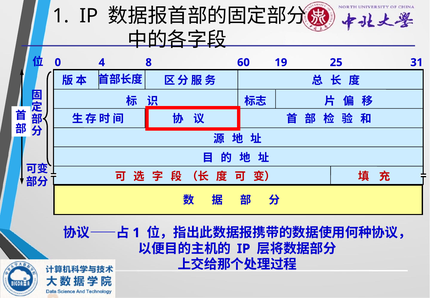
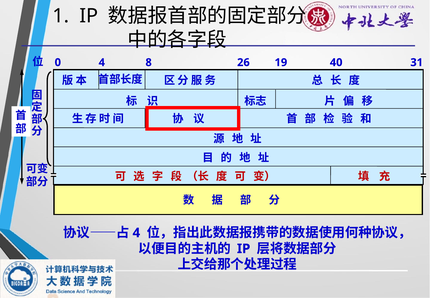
60: 60 -> 26 (243, 62)
25: 25 -> 40 (336, 62)
1: 1 -> 4 (136, 233)
